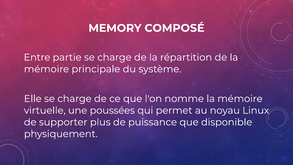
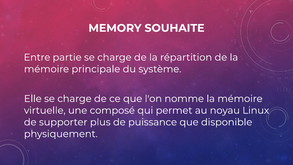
COMPOSÉ: COMPOSÉ -> SOUHAITE (175, 28)
poussées: poussées -> composé (112, 110)
